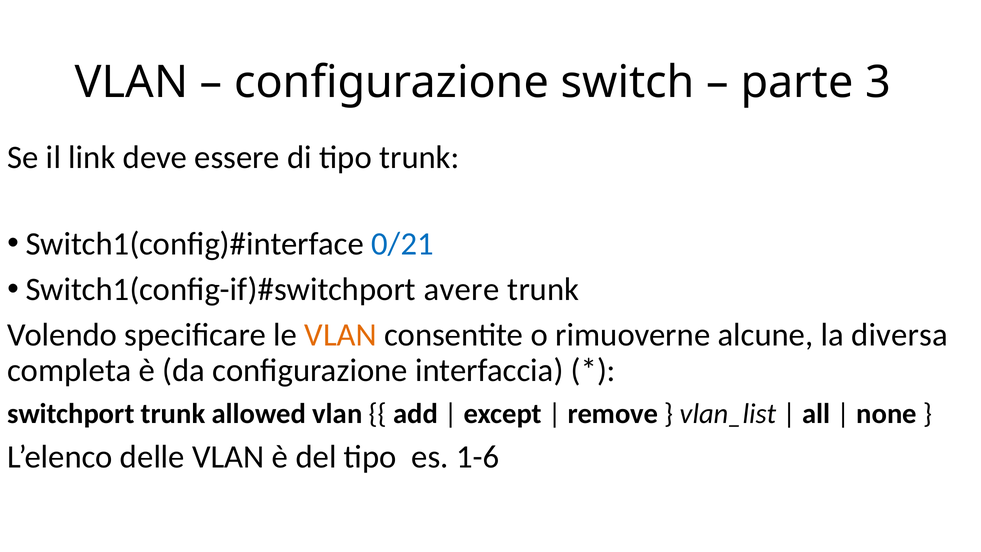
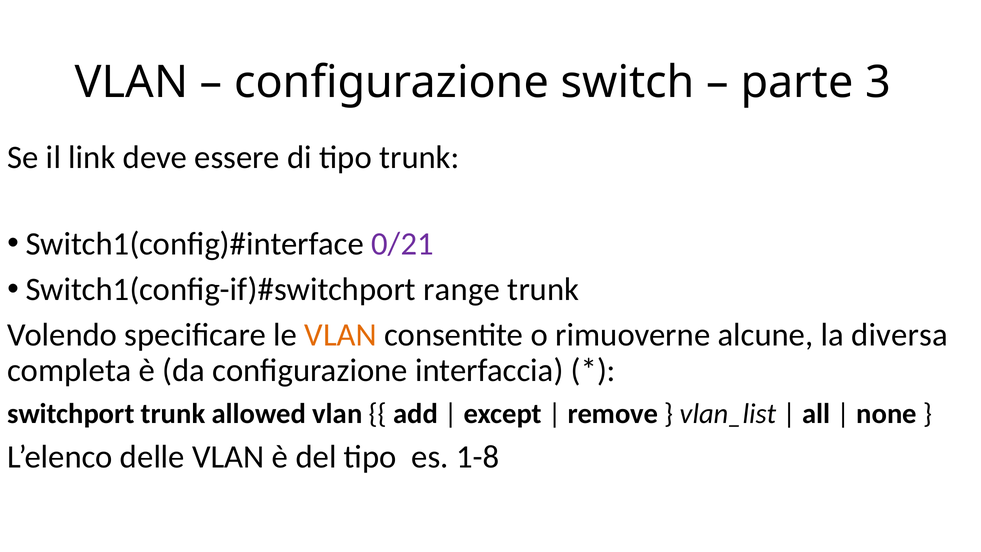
0/21 colour: blue -> purple (402, 244)
avere: avere -> range (462, 289)
1-6: 1-6 -> 1-8 (478, 457)
